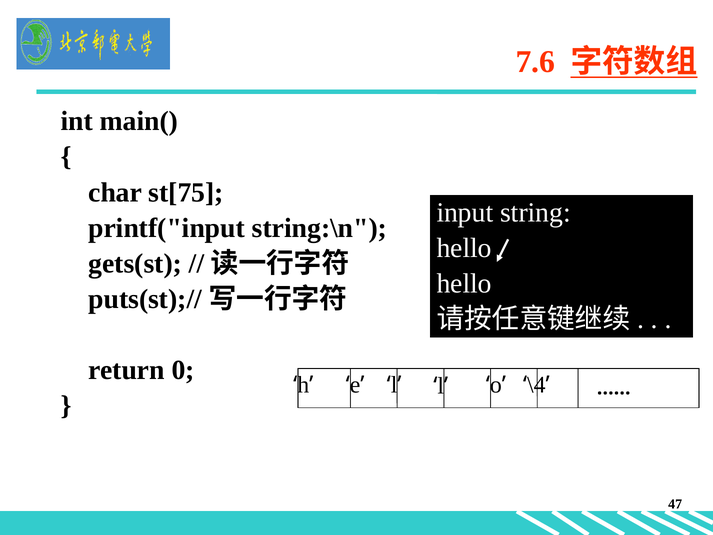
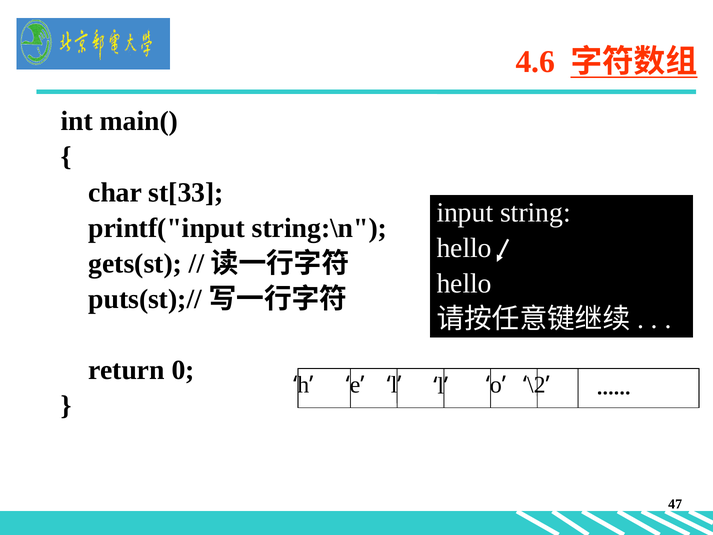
7.6: 7.6 -> 4.6 (535, 62)
st[75: st[75 -> st[33 (186, 192)
\4: \4 -> \2 (536, 385)
